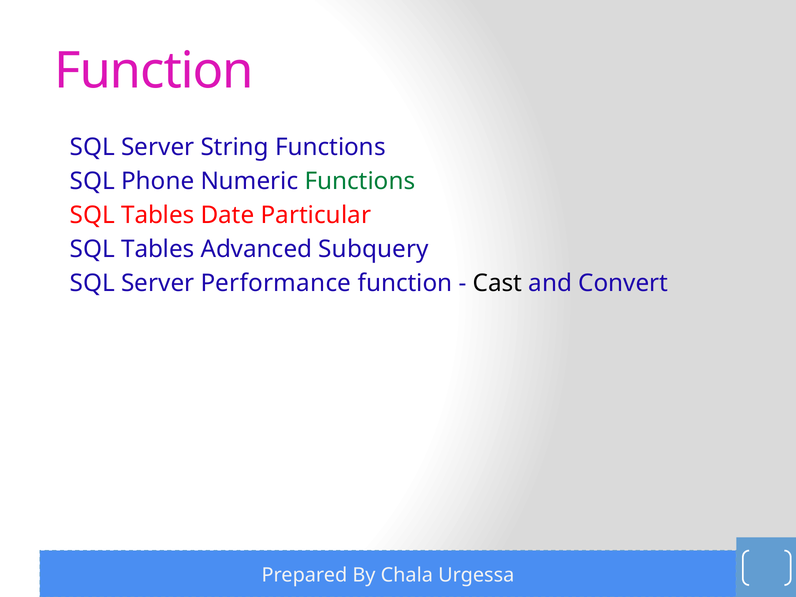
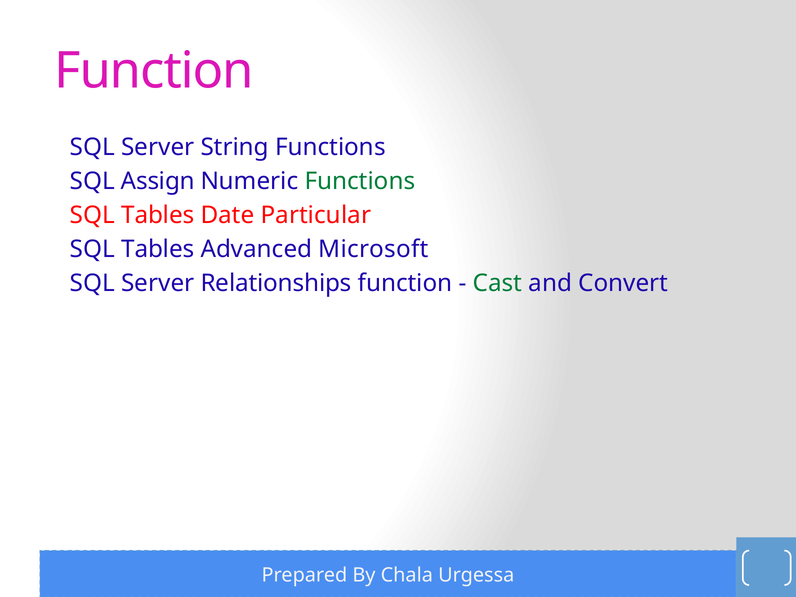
Phone: Phone -> Assign (158, 181)
Subquery: Subquery -> Microsoft (374, 249)
Performance: Performance -> Relationships (276, 283)
Cast colour: black -> green (497, 283)
